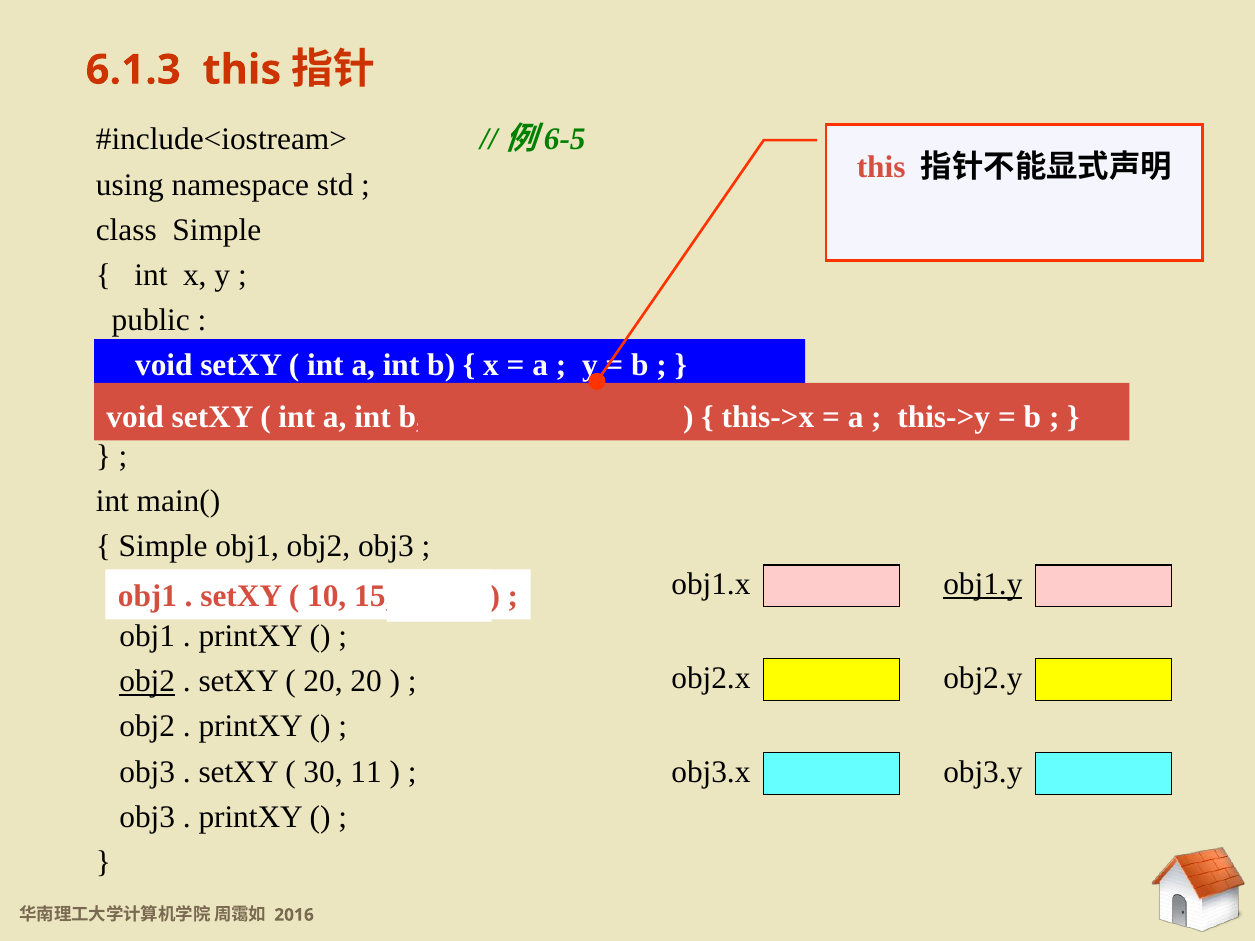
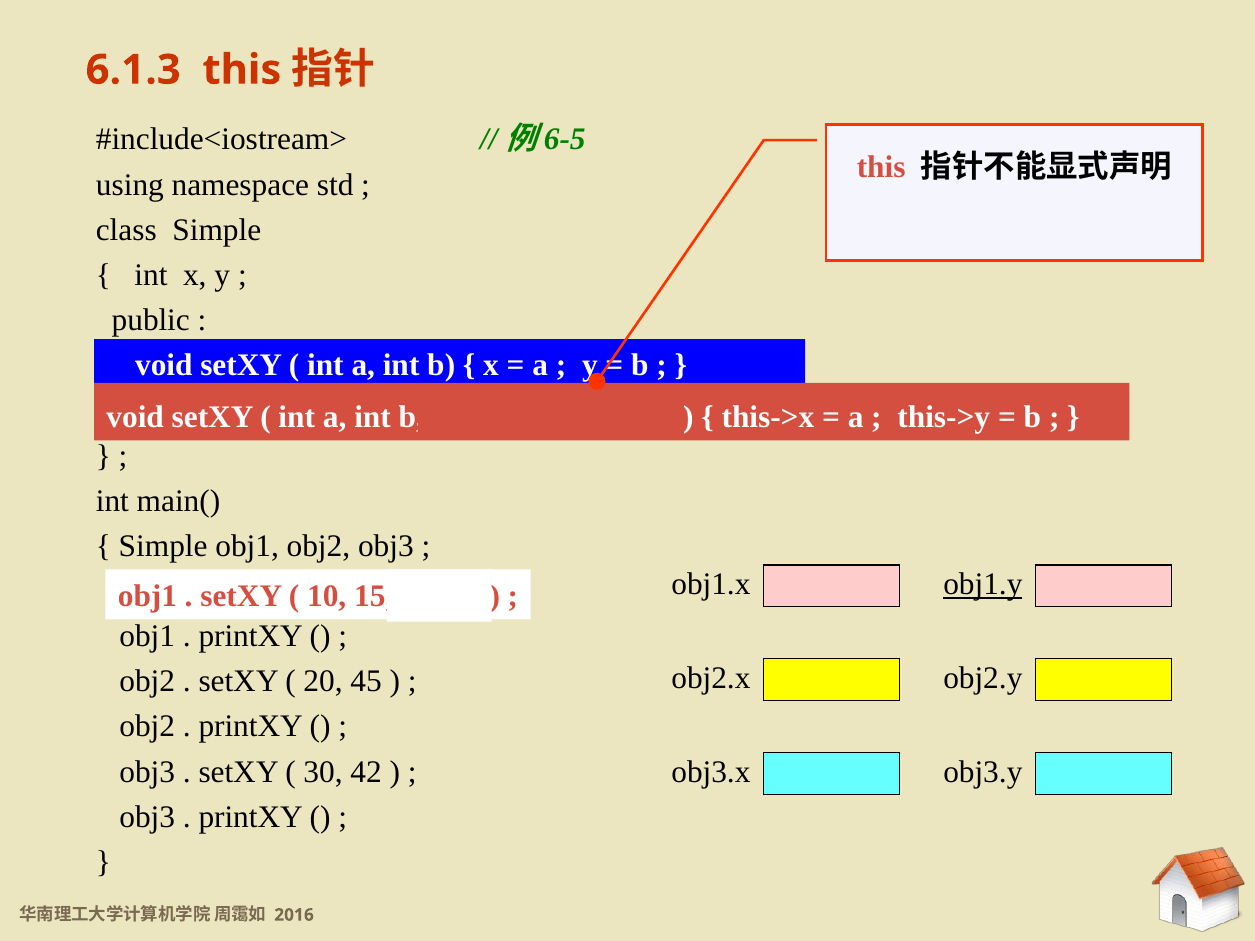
obj2 underline: present -> none (147, 682)
20 20: 20 -> 45 (366, 682)
11: 11 -> 42 (366, 772)
